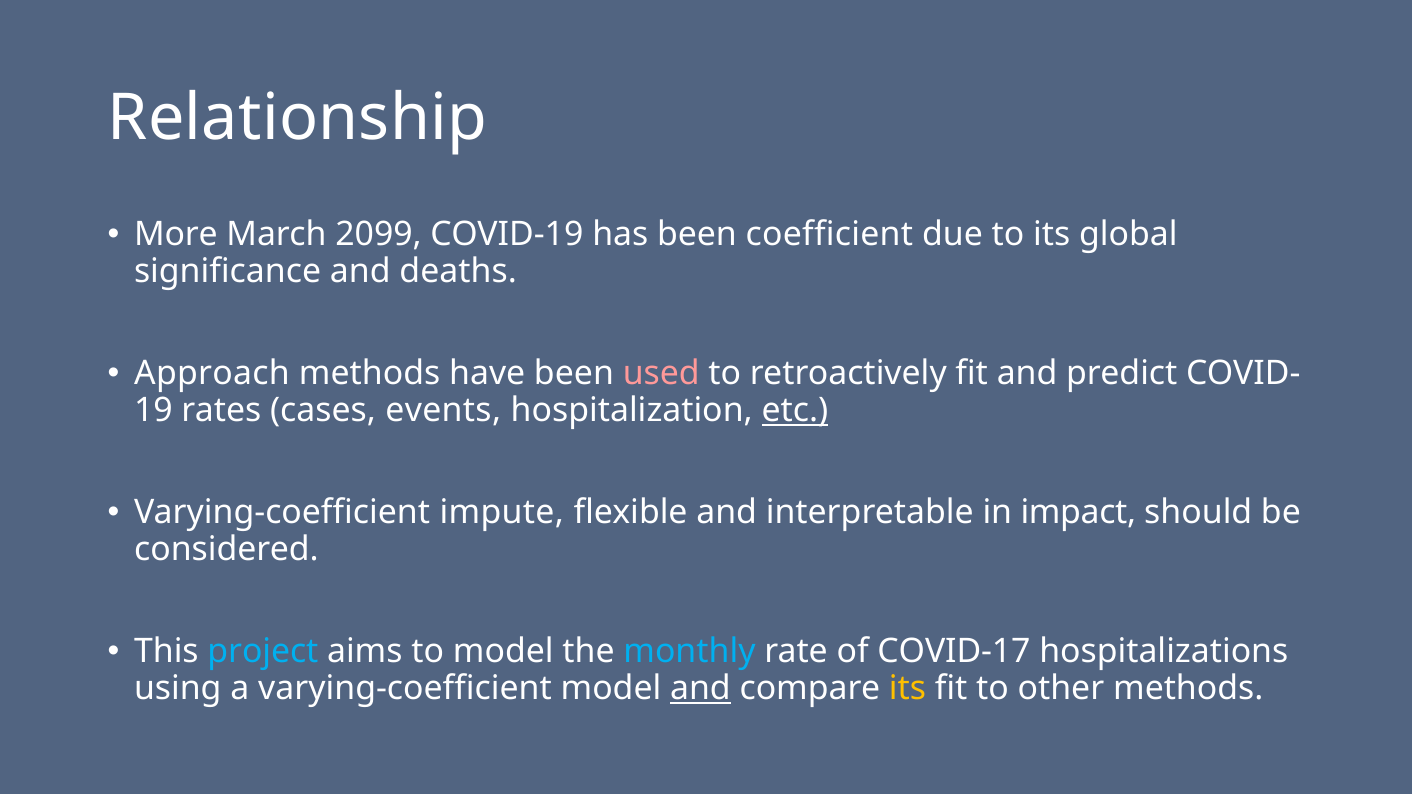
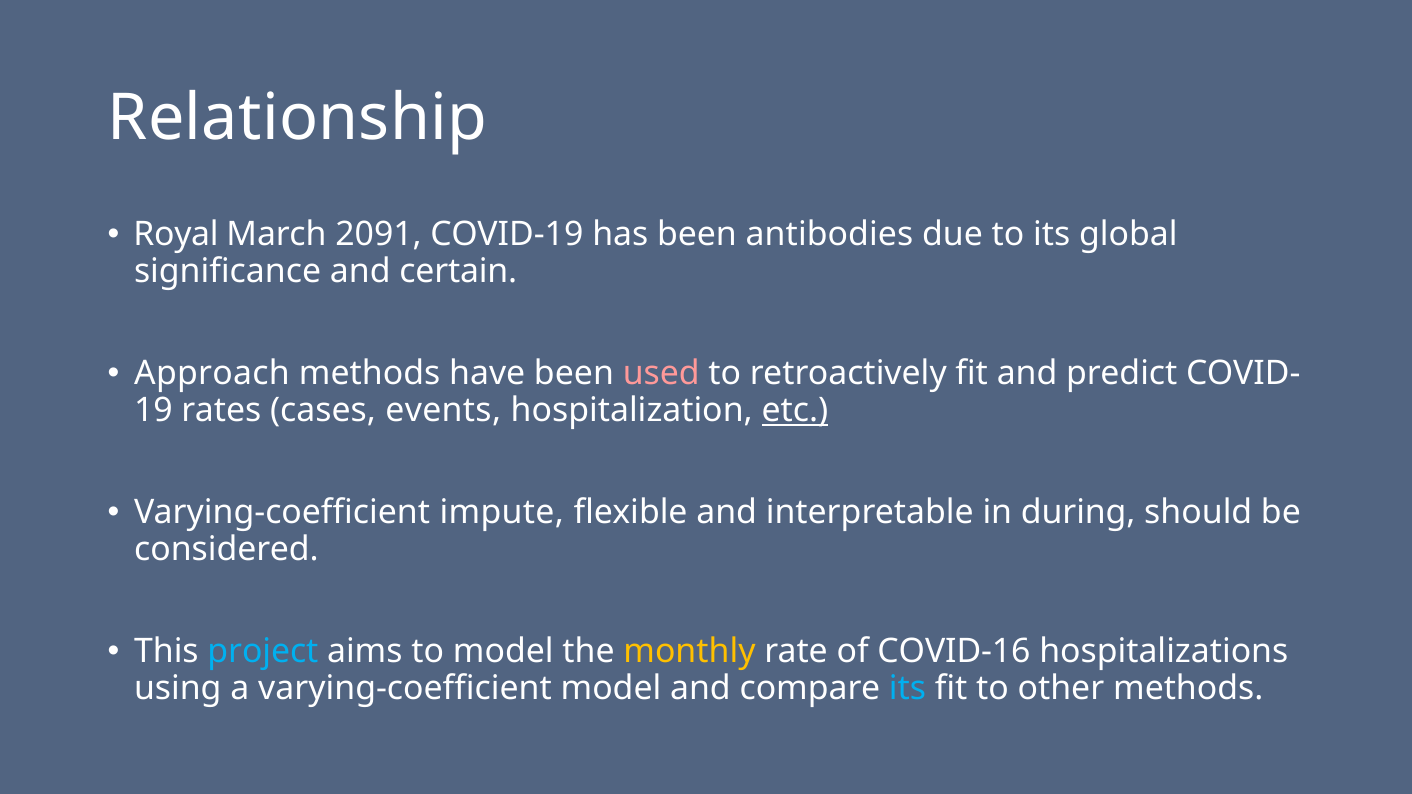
More: More -> Royal (176, 235)
2099: 2099 -> 2091 (379, 235)
coefficient: coefficient -> antibodies (829, 235)
deaths: deaths -> certain (458, 271)
impact: impact -> during (1078, 513)
monthly colour: light blue -> yellow (689, 652)
COVID-17: COVID-17 -> COVID-16 (954, 652)
and underline: present -> none (700, 688)
its colour: yellow -> light blue (907, 688)
